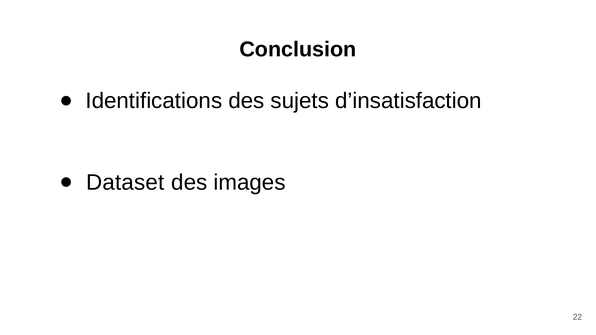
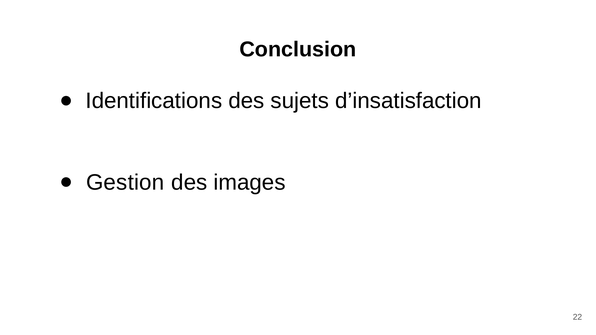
Dataset: Dataset -> Gestion (125, 183)
